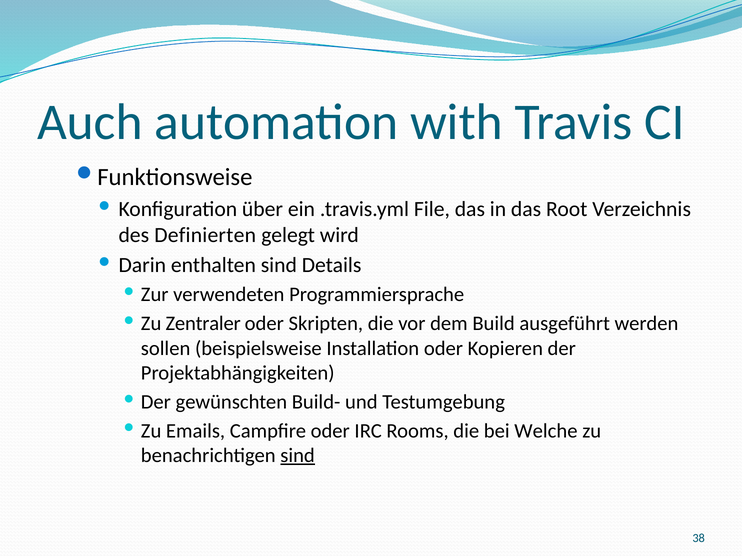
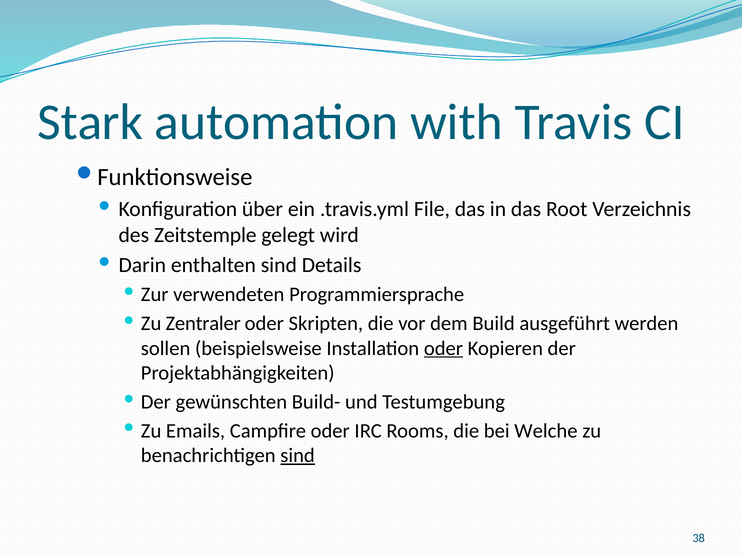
Auch: Auch -> Stark (90, 123)
Definierten: Definierten -> Zeitstemple (205, 235)
oder underline: none -> present (443, 349)
